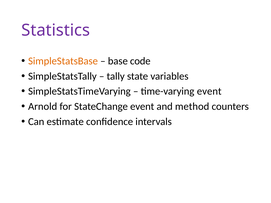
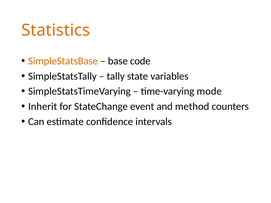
Statistics colour: purple -> orange (56, 30)
time-varying event: event -> mode (209, 91)
Arnold: Arnold -> Inherit (43, 107)
